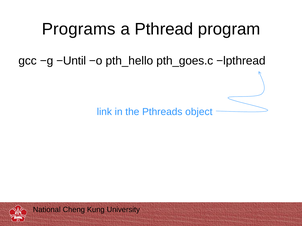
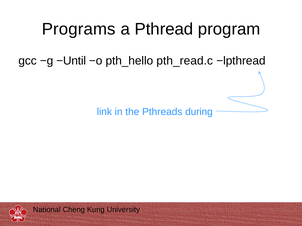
pth_goes.c: pth_goes.c -> pth_read.c (185, 61)
object: object -> during (199, 112)
